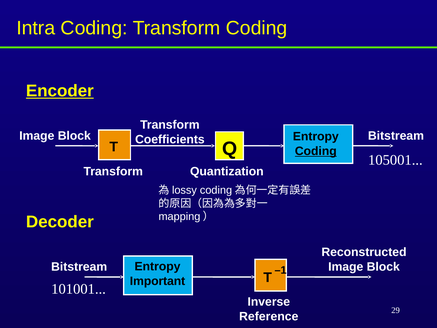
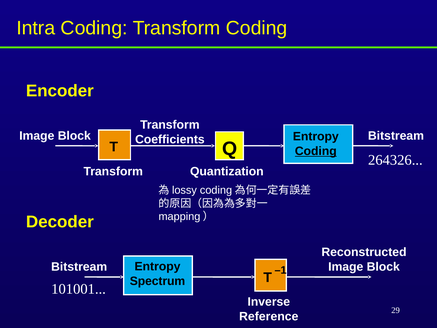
Encoder underline: present -> none (60, 91)
105001: 105001 -> 264326 (395, 160)
Important: Important -> Spectrum (158, 281)
